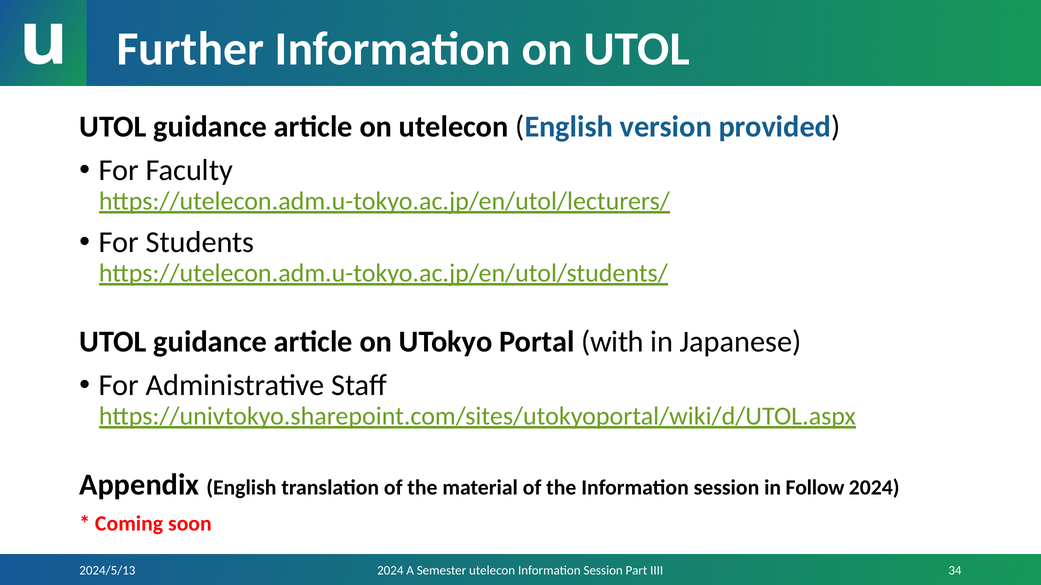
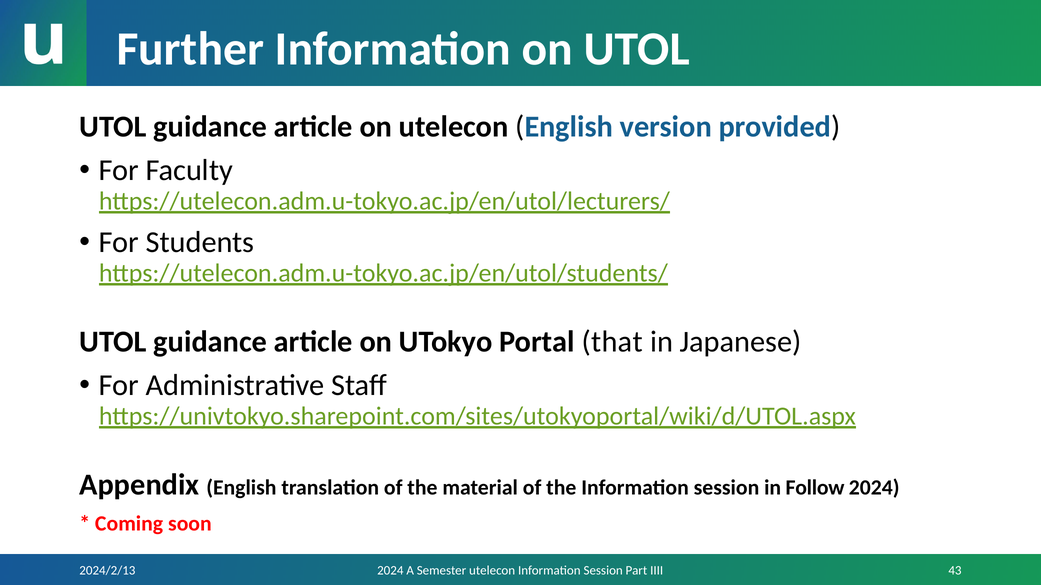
with: with -> that (612, 342)
2024/5/13: 2024/5/13 -> 2024/2/13 (107, 571)
34: 34 -> 43 (955, 571)
